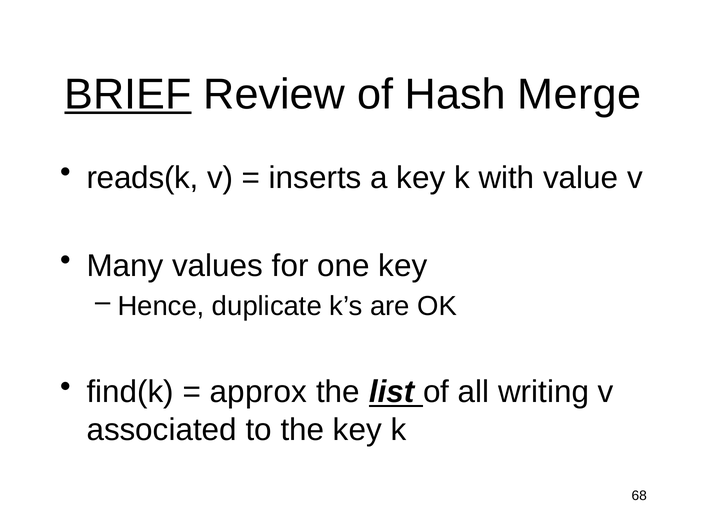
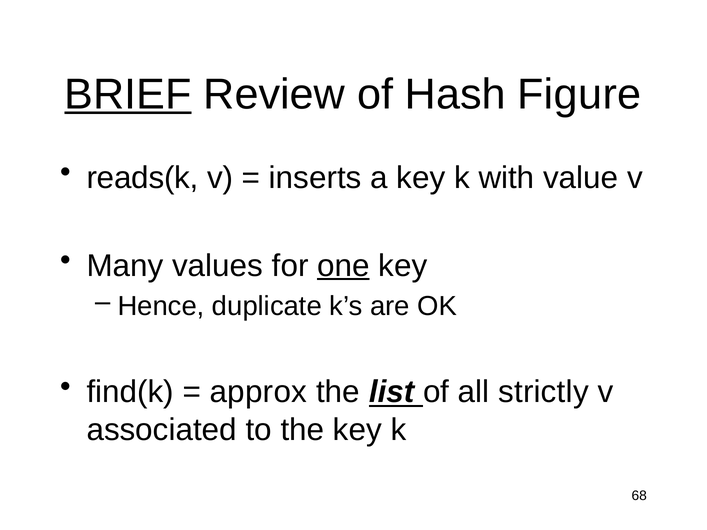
Merge: Merge -> Figure (579, 94)
one underline: none -> present (343, 266)
writing: writing -> strictly (543, 392)
